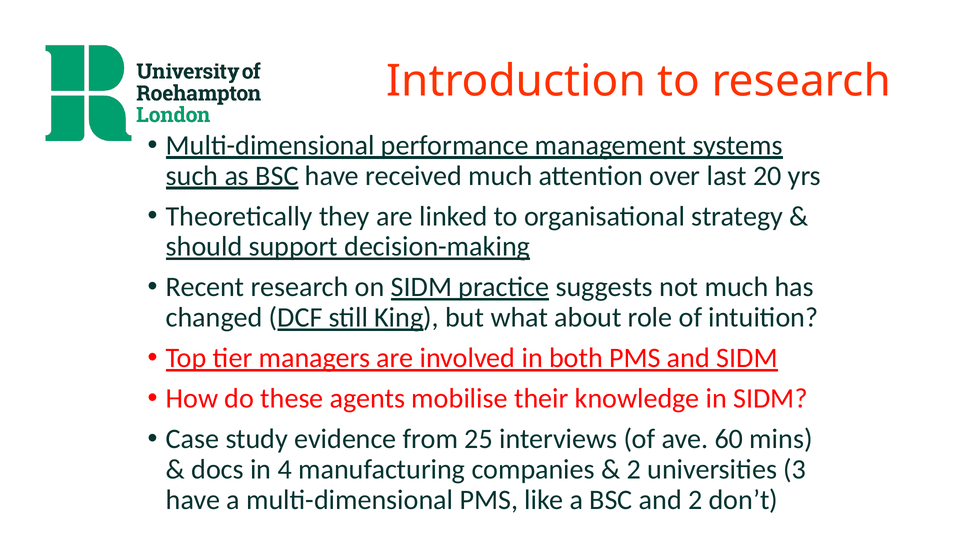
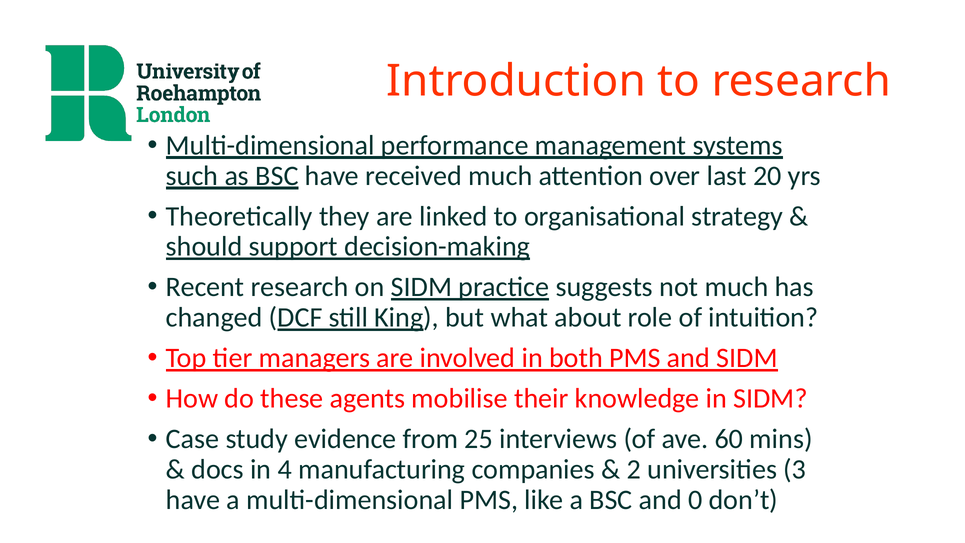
and 2: 2 -> 0 (695, 500)
